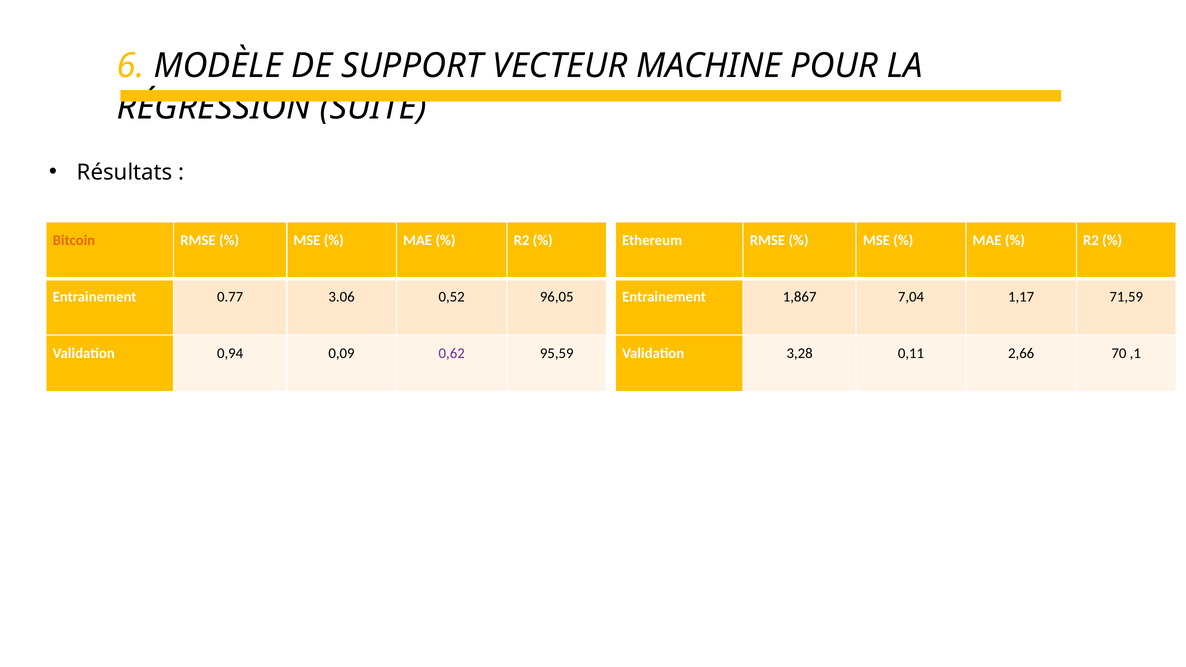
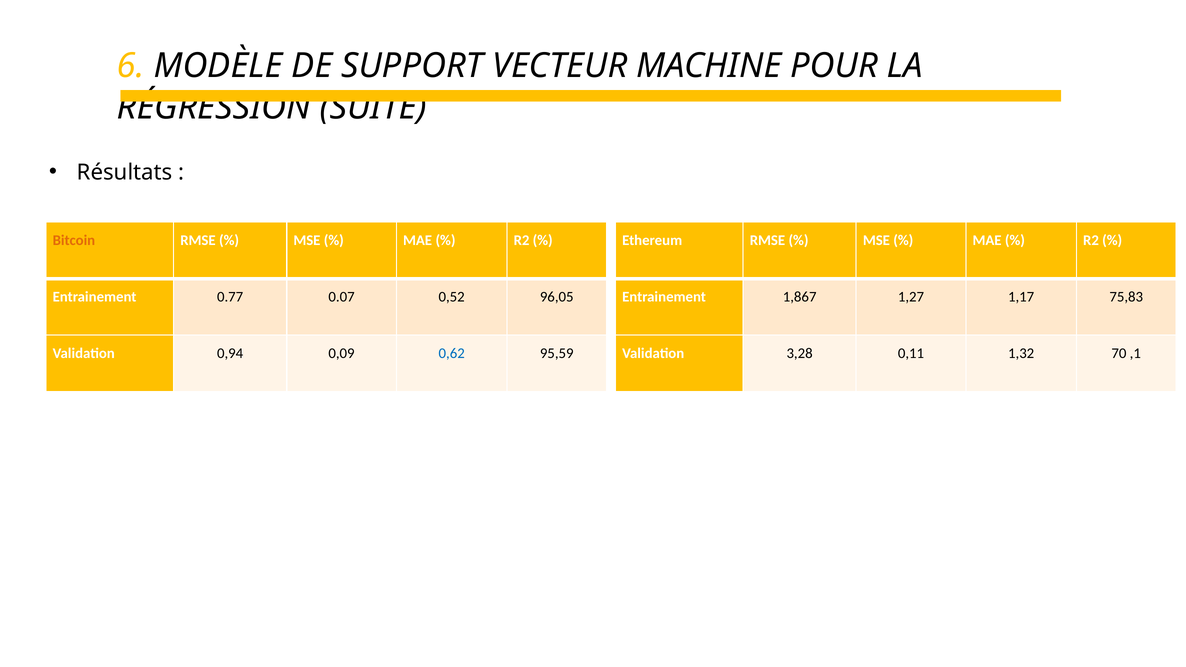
3.06: 3.06 -> 0.07 (342, 297)
7,04: 7,04 -> 1,27 (911, 297)
71,59: 71,59 -> 75,83 (1126, 297)
0,62 colour: purple -> blue (452, 353)
2,66: 2,66 -> 1,32 (1021, 353)
